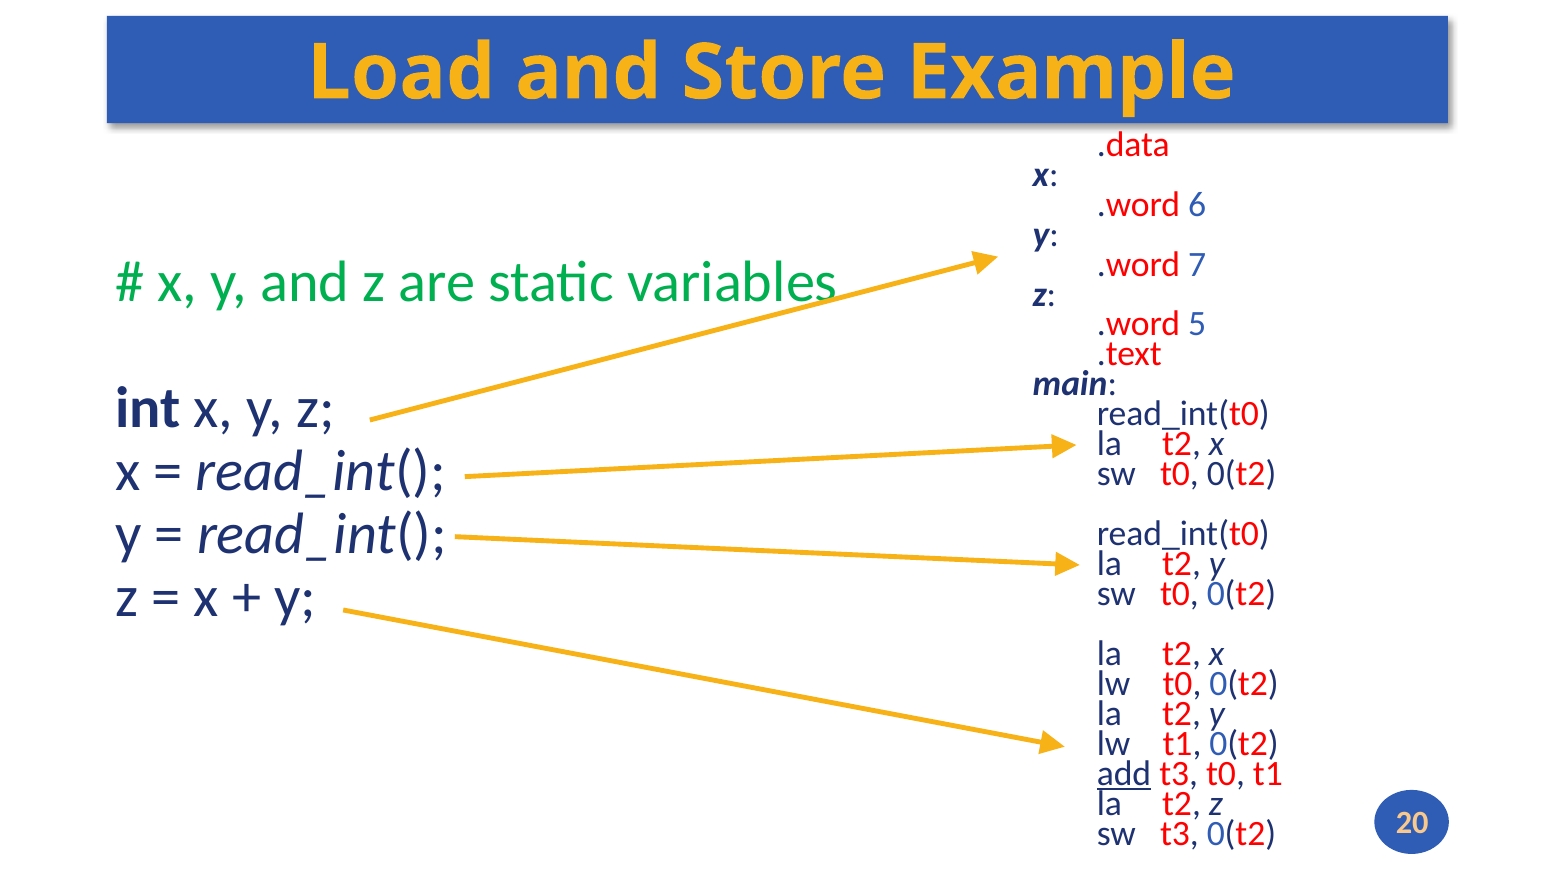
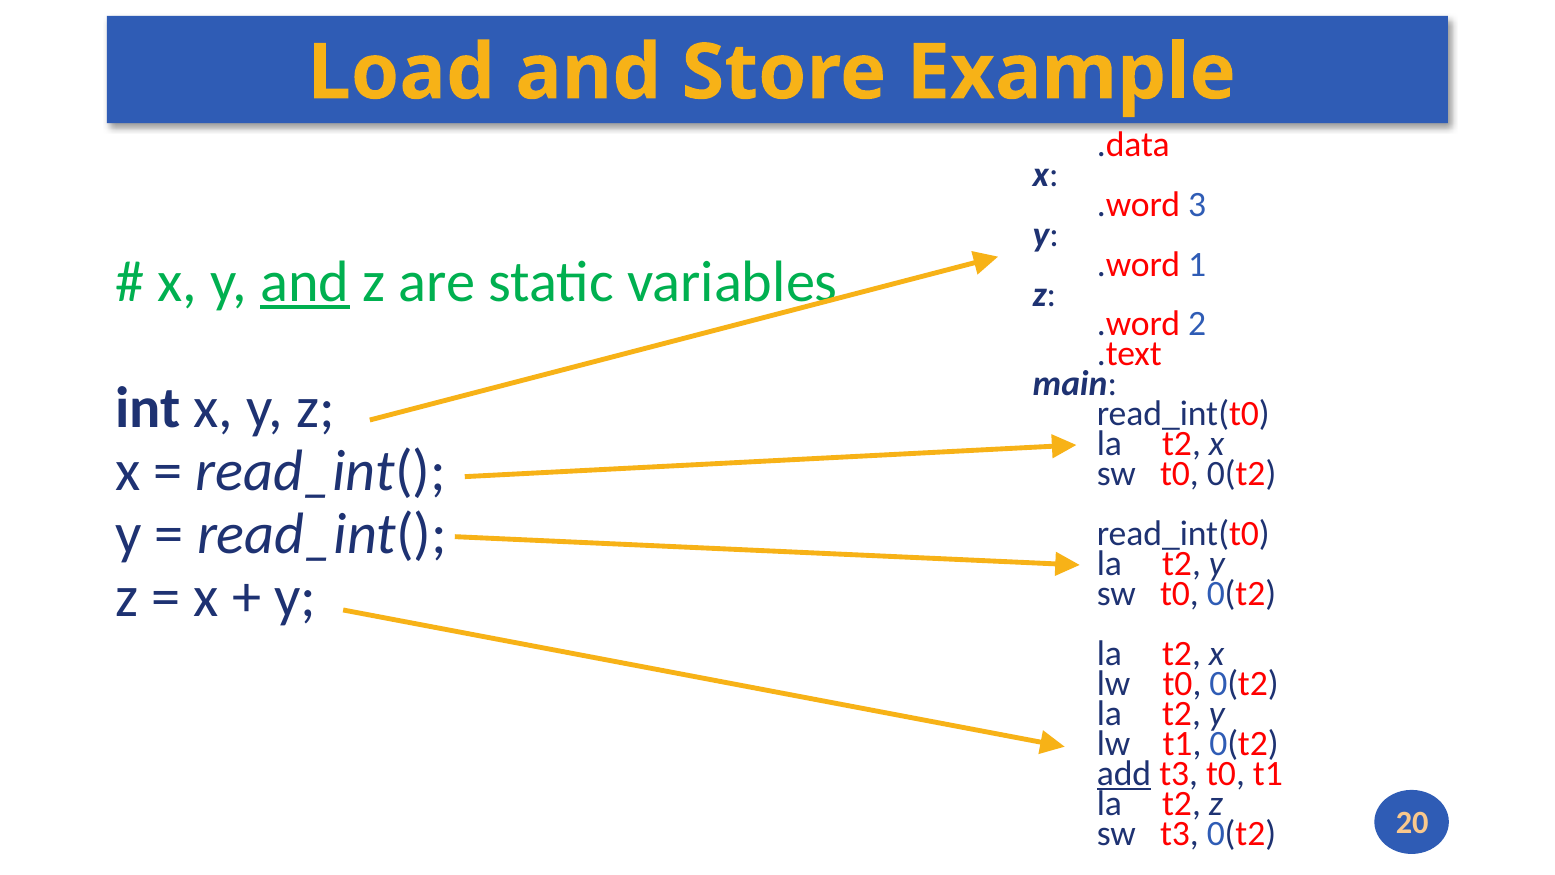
6: 6 -> 3 (1197, 204)
7: 7 -> 1 (1197, 264)
and underline: none -> present (305, 282)
5: 5 -> 2 (1197, 324)
